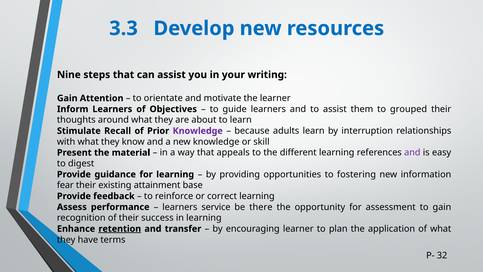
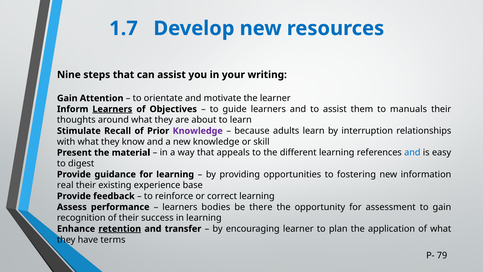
3.3: 3.3 -> 1.7 (124, 28)
Learners underline: none -> present (112, 109)
grouped: grouped -> manuals (409, 109)
and colour: purple -> blue (412, 152)
fear: fear -> real (65, 185)
attainment: attainment -> experience (157, 185)
service: service -> bodies (216, 207)
32: 32 -> 79 (442, 255)
